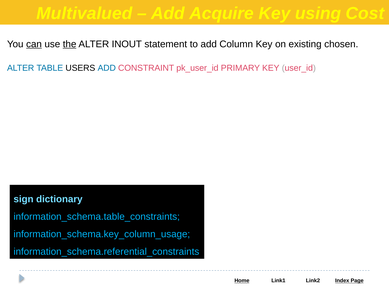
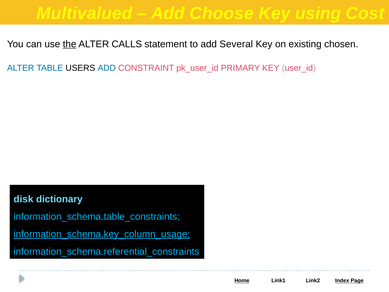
Acquire: Acquire -> Choose (222, 13)
can underline: present -> none (34, 44)
INOUT: INOUT -> CALLS (127, 44)
Column: Column -> Several (236, 44)
sign: sign -> disk (23, 199)
information_schema.key_column_usage underline: none -> present (102, 234)
